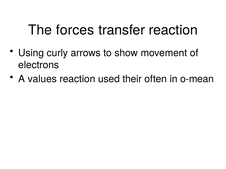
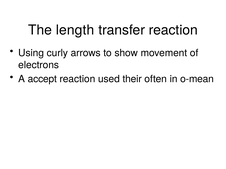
forces: forces -> length (75, 30)
values: values -> accept (42, 79)
